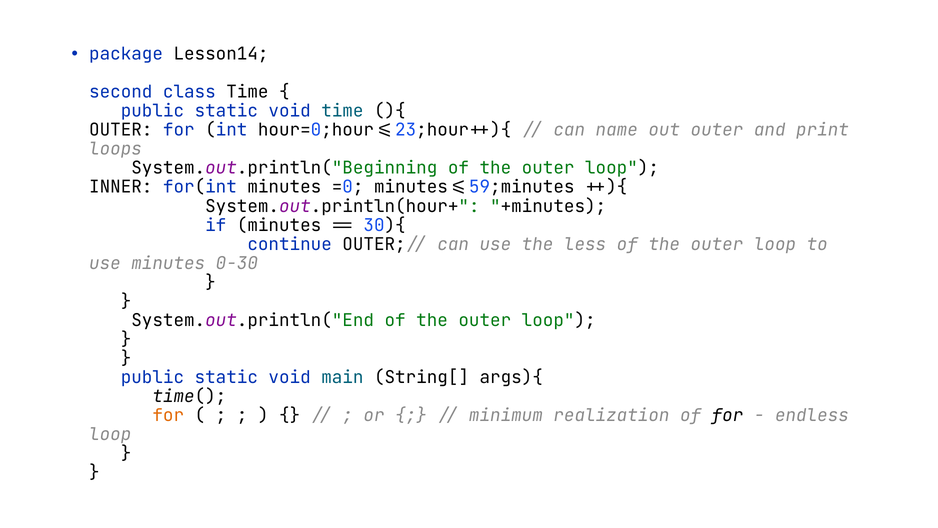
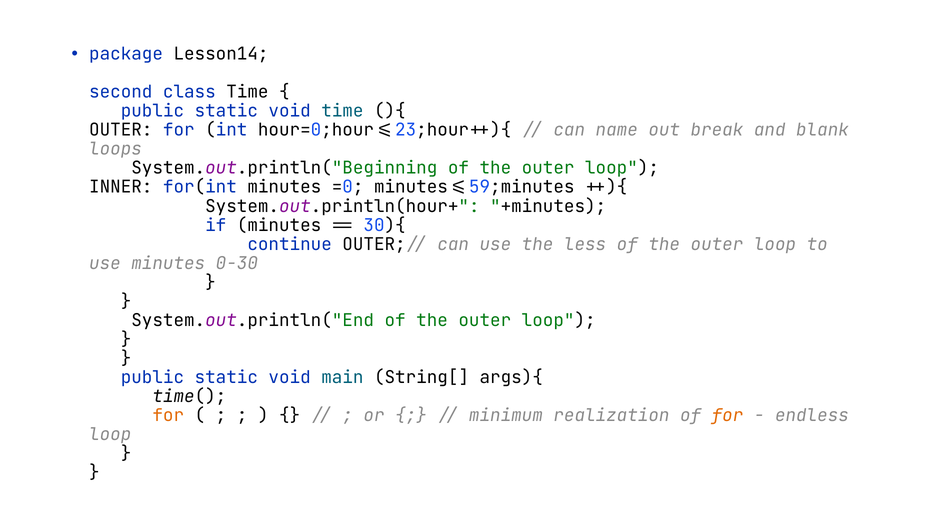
out outer: outer -> break (717, 130)
print: print -> blank (822, 130)
for colour: black -> orange (728, 415)
